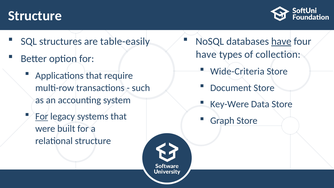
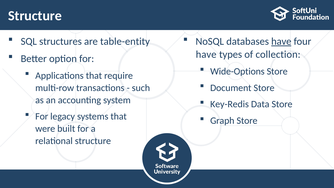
table-easily: table-easily -> table-entity (125, 41)
Wide-Criteria: Wide-Criteria -> Wide-Options (237, 71)
Key-Were: Key-Were -> Key-Redis (230, 104)
For underline: present -> none (42, 116)
